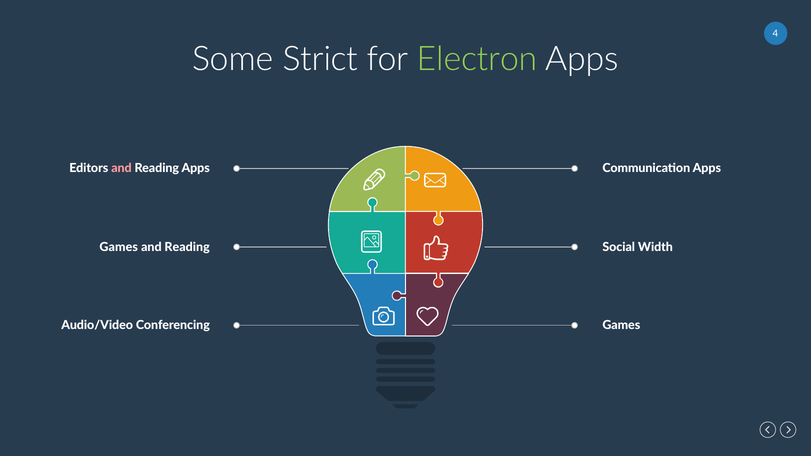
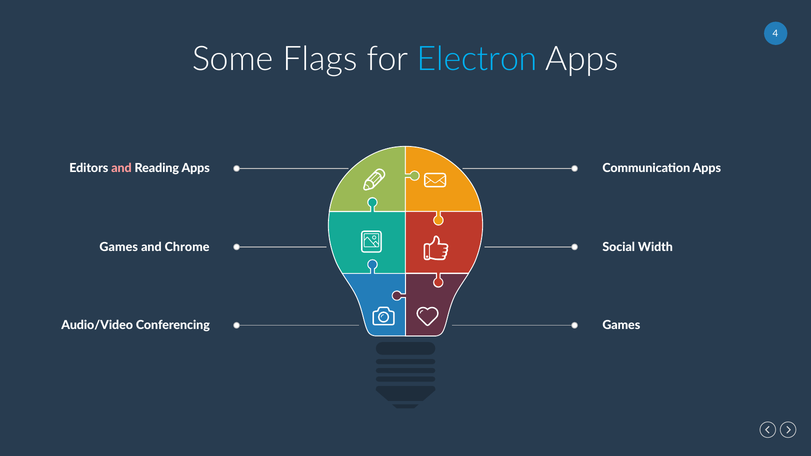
Strict: Strict -> Flags (320, 59)
Electron colour: light green -> light blue (477, 59)
Reading: Reading -> Chrome (187, 247)
